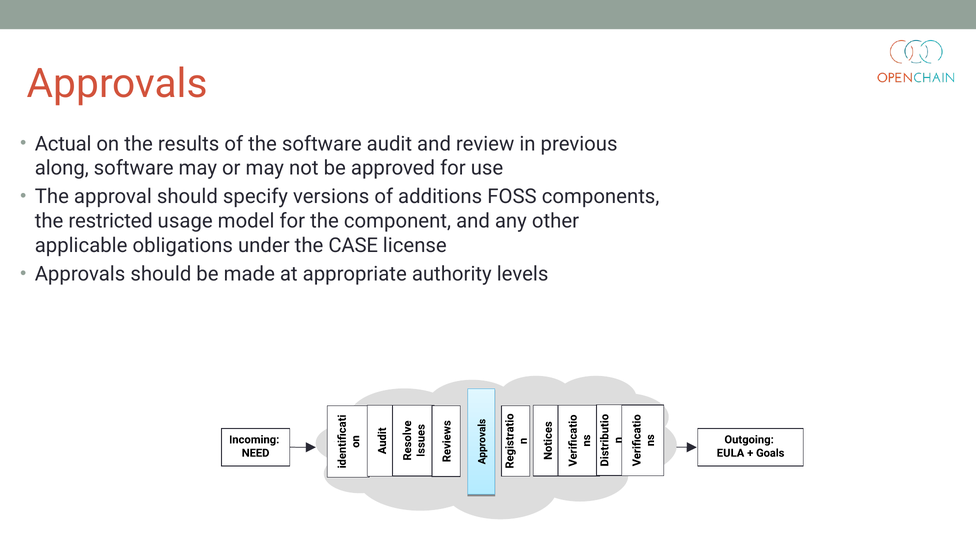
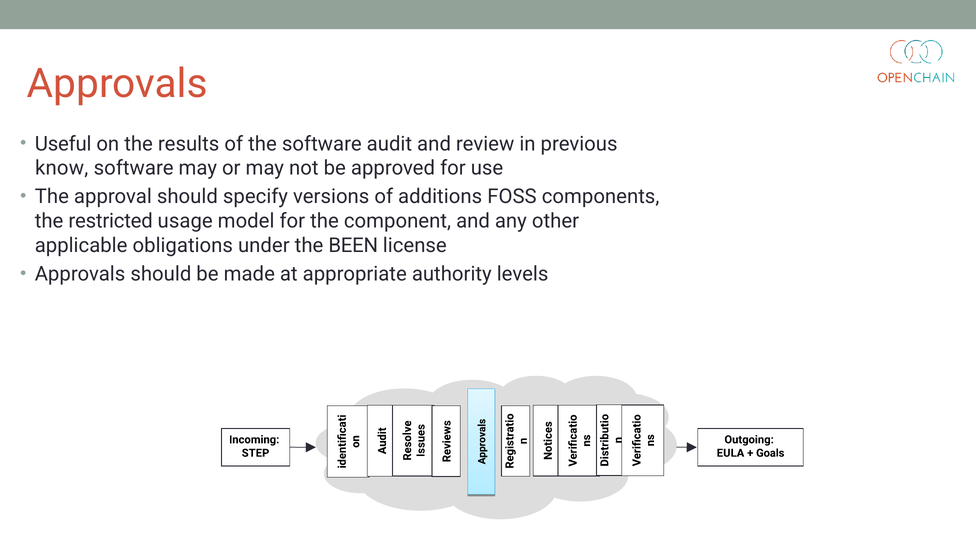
Actual: Actual -> Useful (63, 144)
along: along -> know (62, 168)
CASE: CASE -> BEEN (353, 246)
NEED: NEED -> STEP (256, 453)
